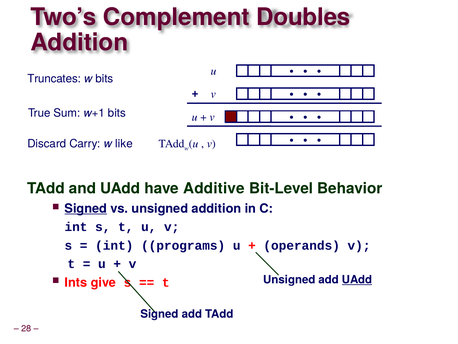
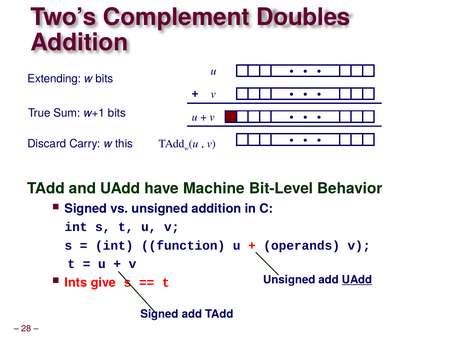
Truncates: Truncates -> Extending (54, 79)
like: like -> this (124, 143)
Additive: Additive -> Machine (214, 188)
Signed underline: present -> none (86, 208)
programs: programs -> function (183, 245)
